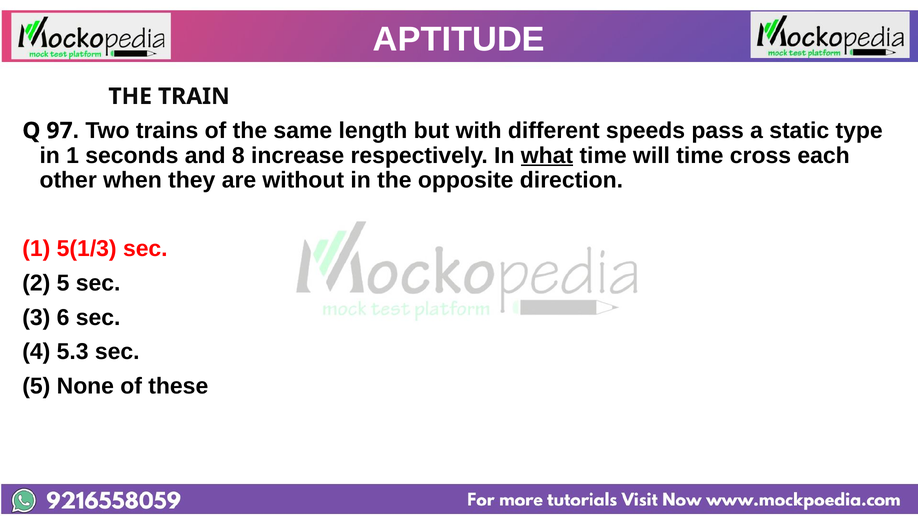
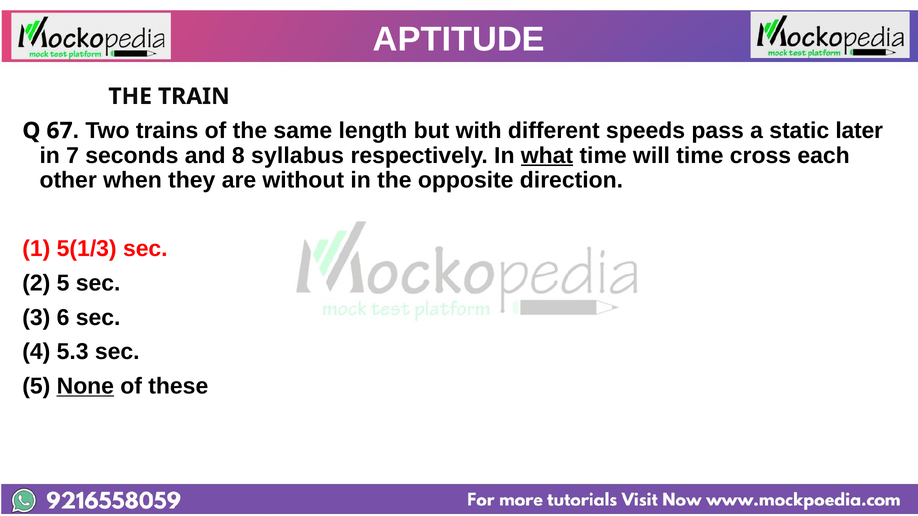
97: 97 -> 67 (60, 131)
type: type -> later (859, 131)
in 1: 1 -> 7 (73, 156)
increase: increase -> syllabus (298, 156)
None underline: none -> present (85, 386)
